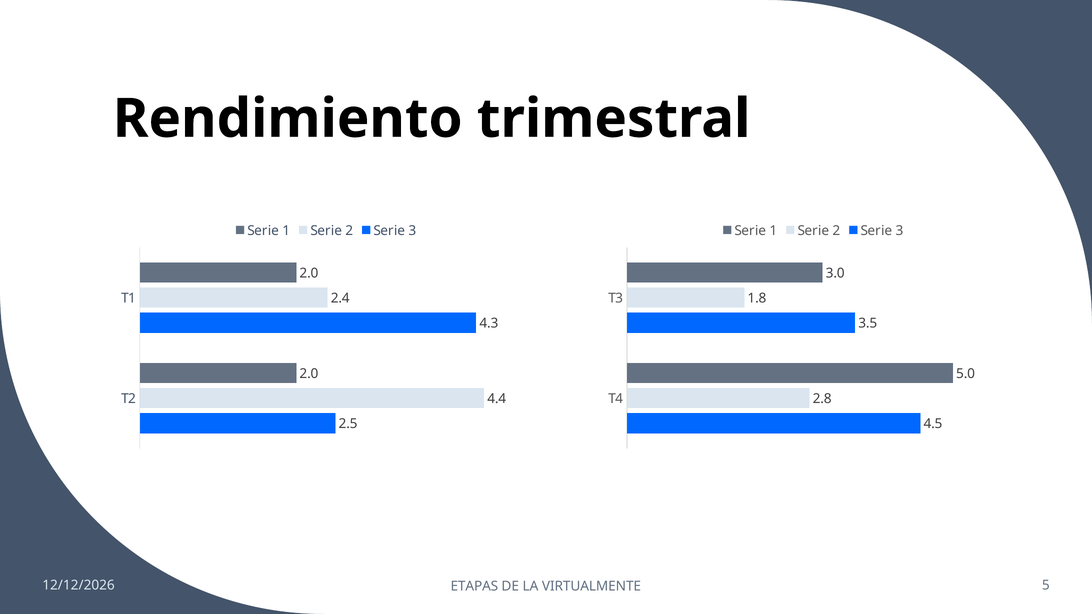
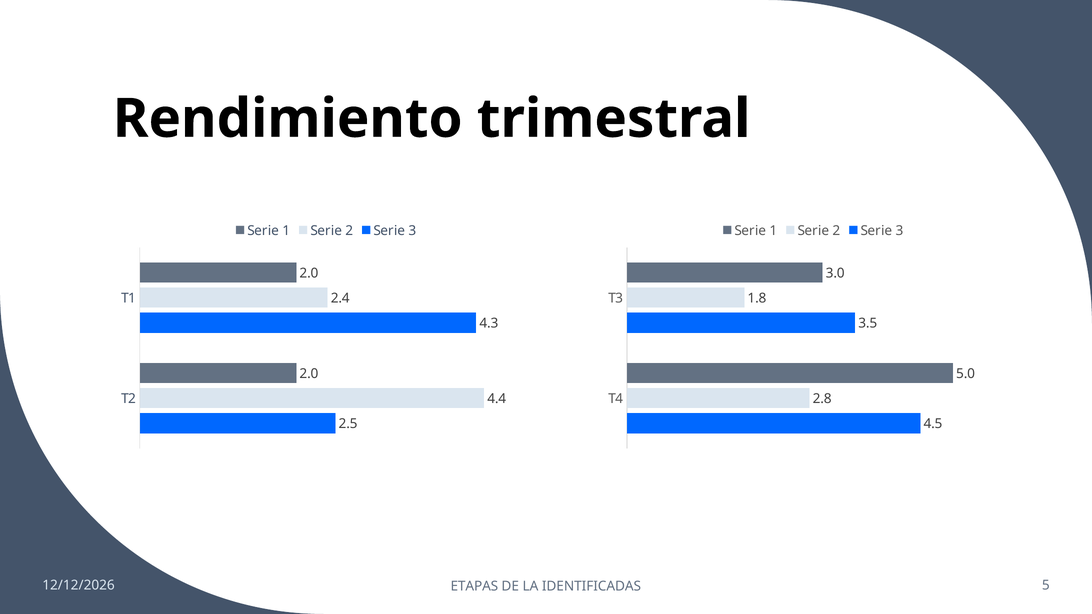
VIRTUALMENTE: VIRTUALMENTE -> IDENTIFICADAS (591, 587)
